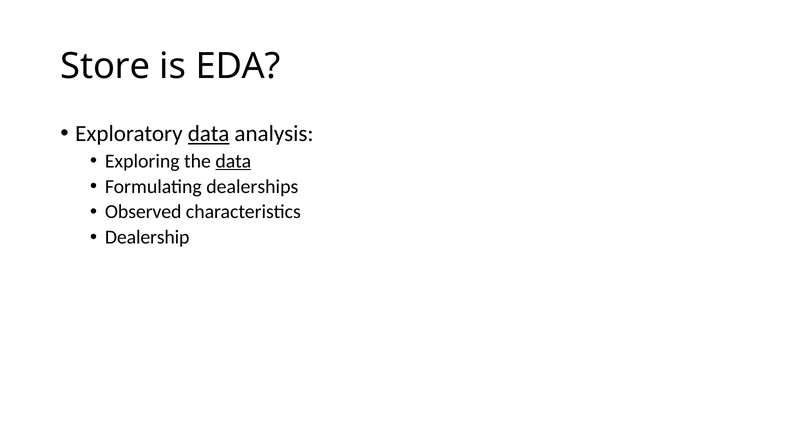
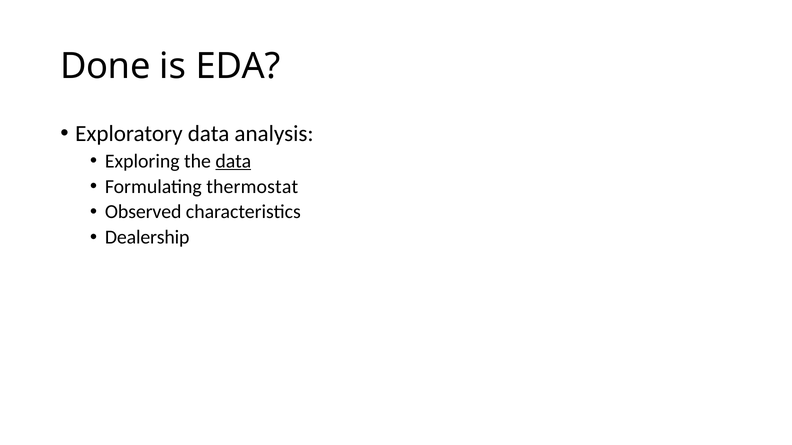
Store: Store -> Done (105, 67)
data underline: present -> none (209, 134)
dealerships: dealerships -> thermostat (252, 187)
